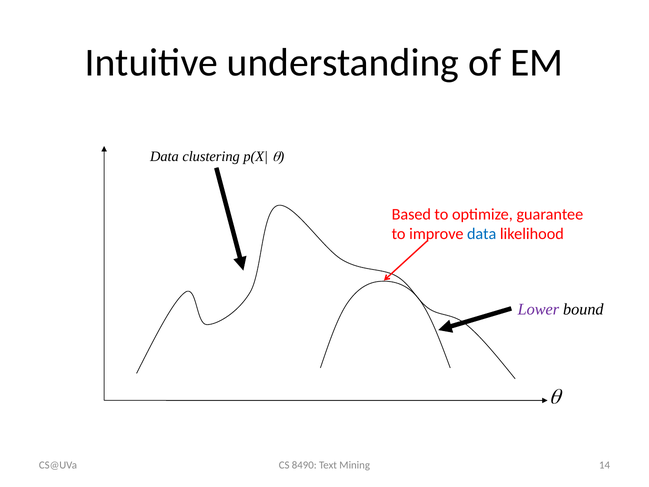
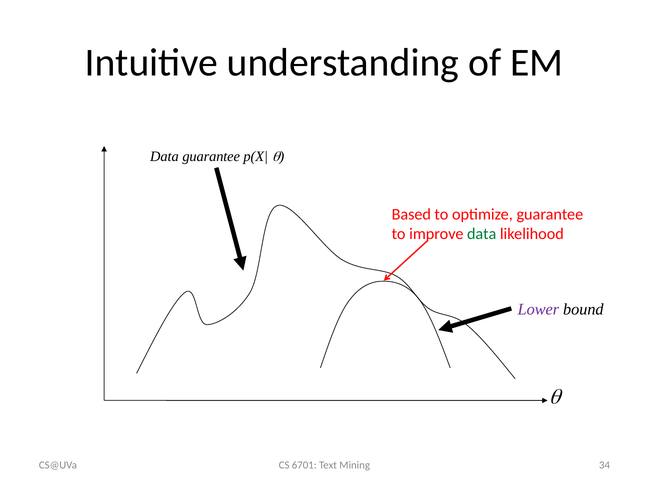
Data clustering: clustering -> guarantee (211, 156)
data colour: blue -> green (482, 234)
8490: 8490 -> 6701 (304, 465)
14: 14 -> 34 (605, 465)
